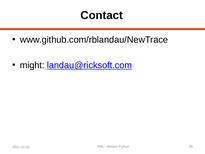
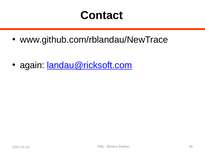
might: might -> again (32, 65)
